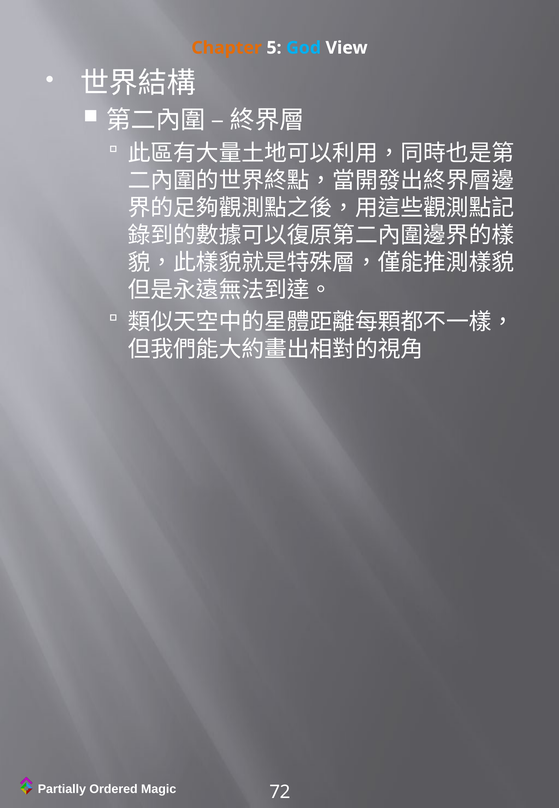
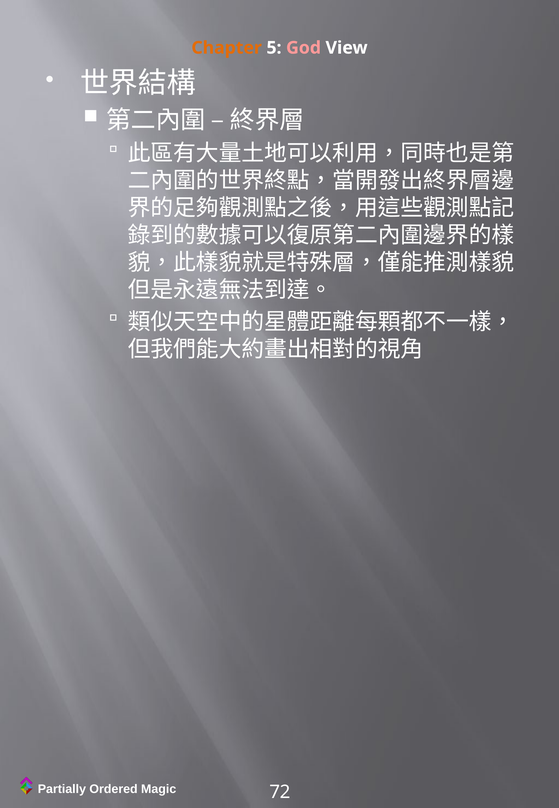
God colour: light blue -> pink (304, 48)
